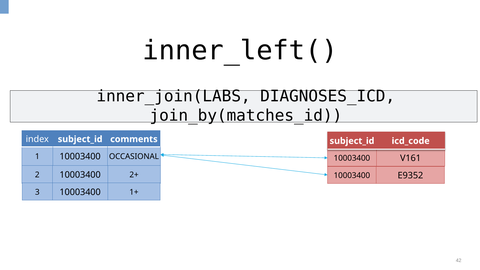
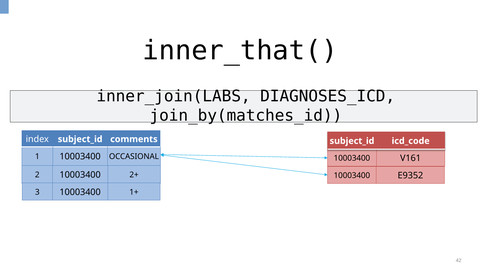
inner_left(: inner_left( -> inner_that( (240, 51)
